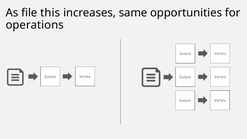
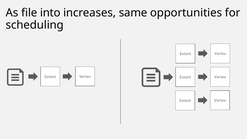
this: this -> into (50, 13)
operations: operations -> scheduling (35, 25)
